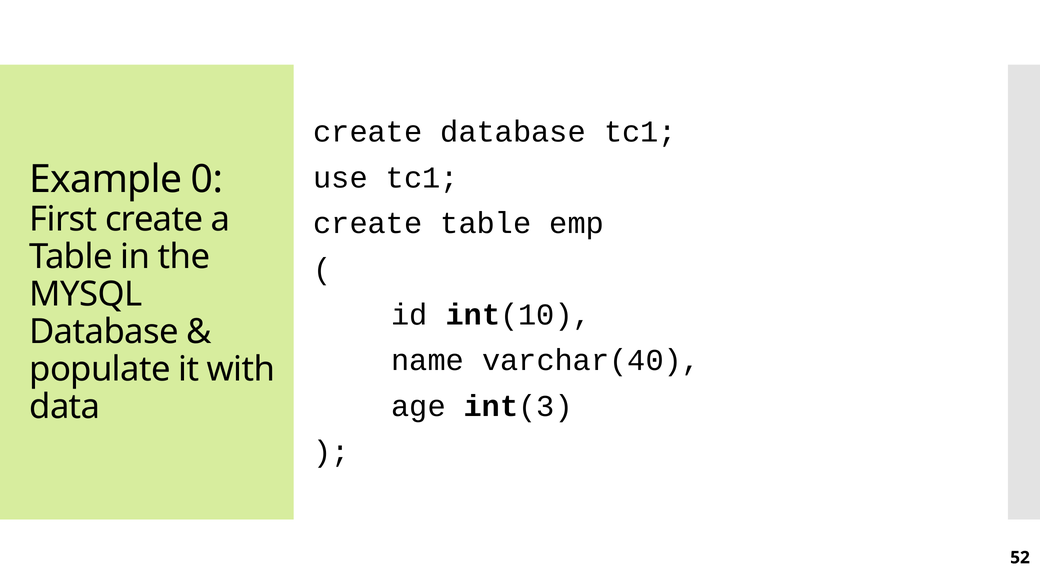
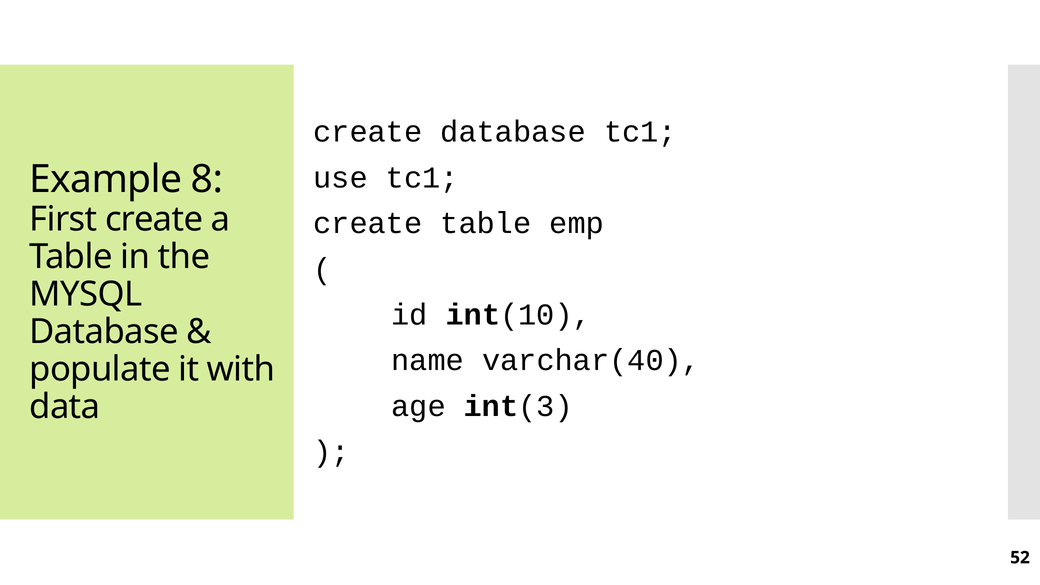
0: 0 -> 8 (207, 179)
